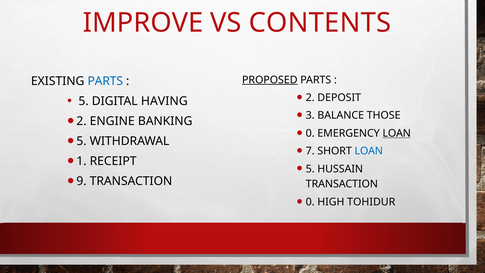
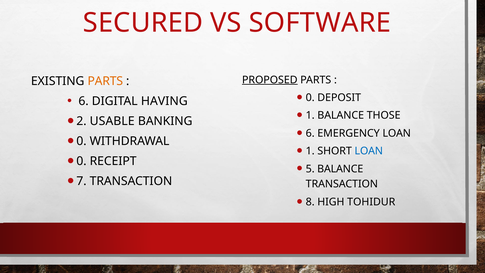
IMPROVE: IMPROVE -> SECURED (143, 23)
CONTENTS: CONTENTS -> SOFTWARE (320, 23)
PARTS colour: blue -> orange (105, 81)
2: 2 -> 0 (310, 98)
5: 5 -> 6 (84, 101)
3: 3 -> 1 (310, 115)
ENGINE: ENGINE -> USABLE (112, 121)
0: 0 -> 6 (310, 133)
LOAN underline: present -> none (397, 133)
5: 5 -> 0 (81, 141)
7: 7 -> 1 (310, 151)
1: 1 -> 0 (81, 161)
5 HUSSAIN: HUSSAIN -> BALANCE (340, 169)
9: 9 -> 7 (81, 181)
0: 0 -> 8 (310, 202)
